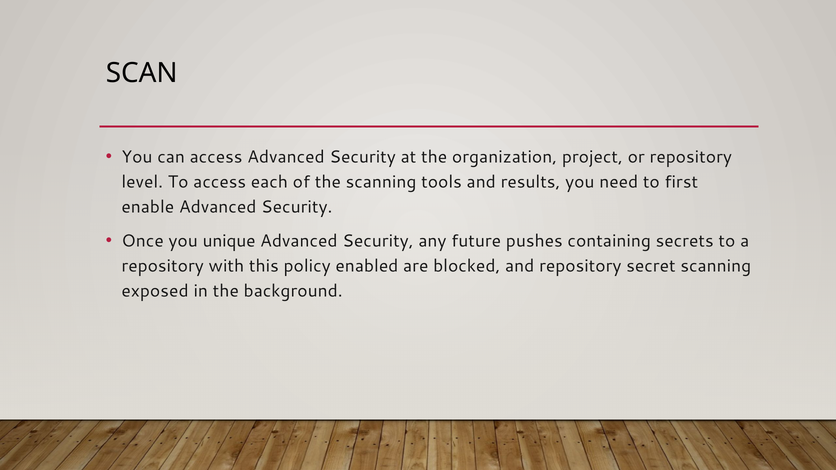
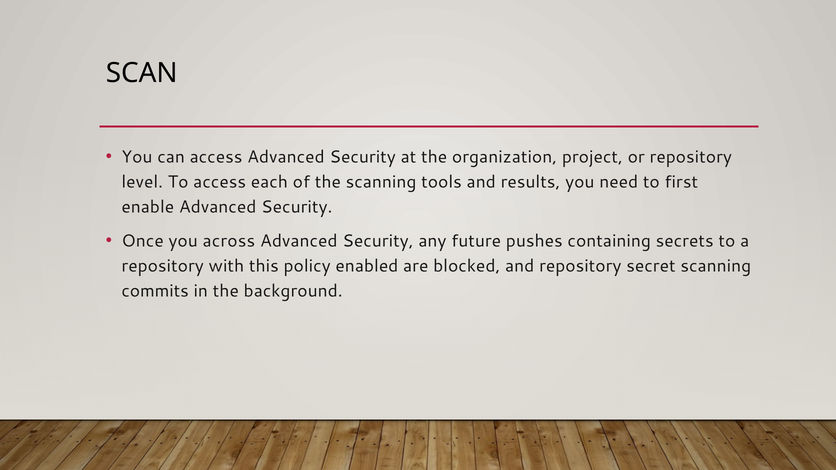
unique: unique -> across (229, 241)
exposed: exposed -> commits (155, 291)
